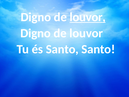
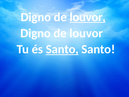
Santo underline: none -> present (62, 49)
